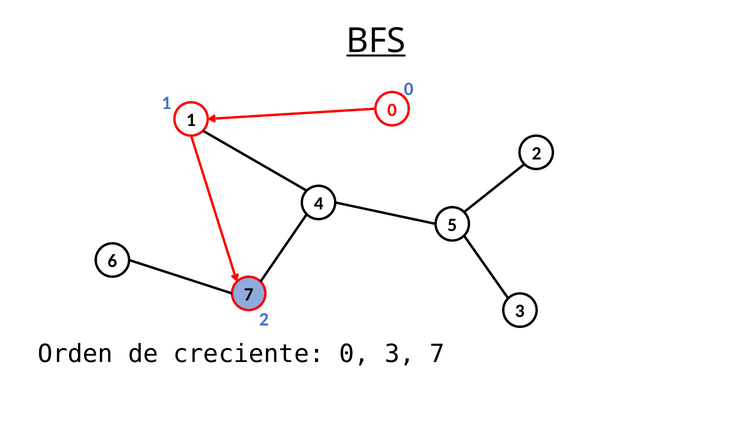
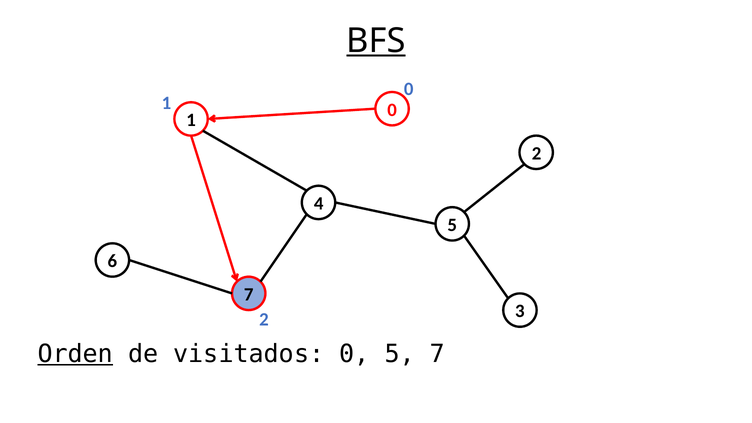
Orden underline: none -> present (75, 354)
creciente: creciente -> visitados (249, 354)
0 3: 3 -> 5 (400, 354)
